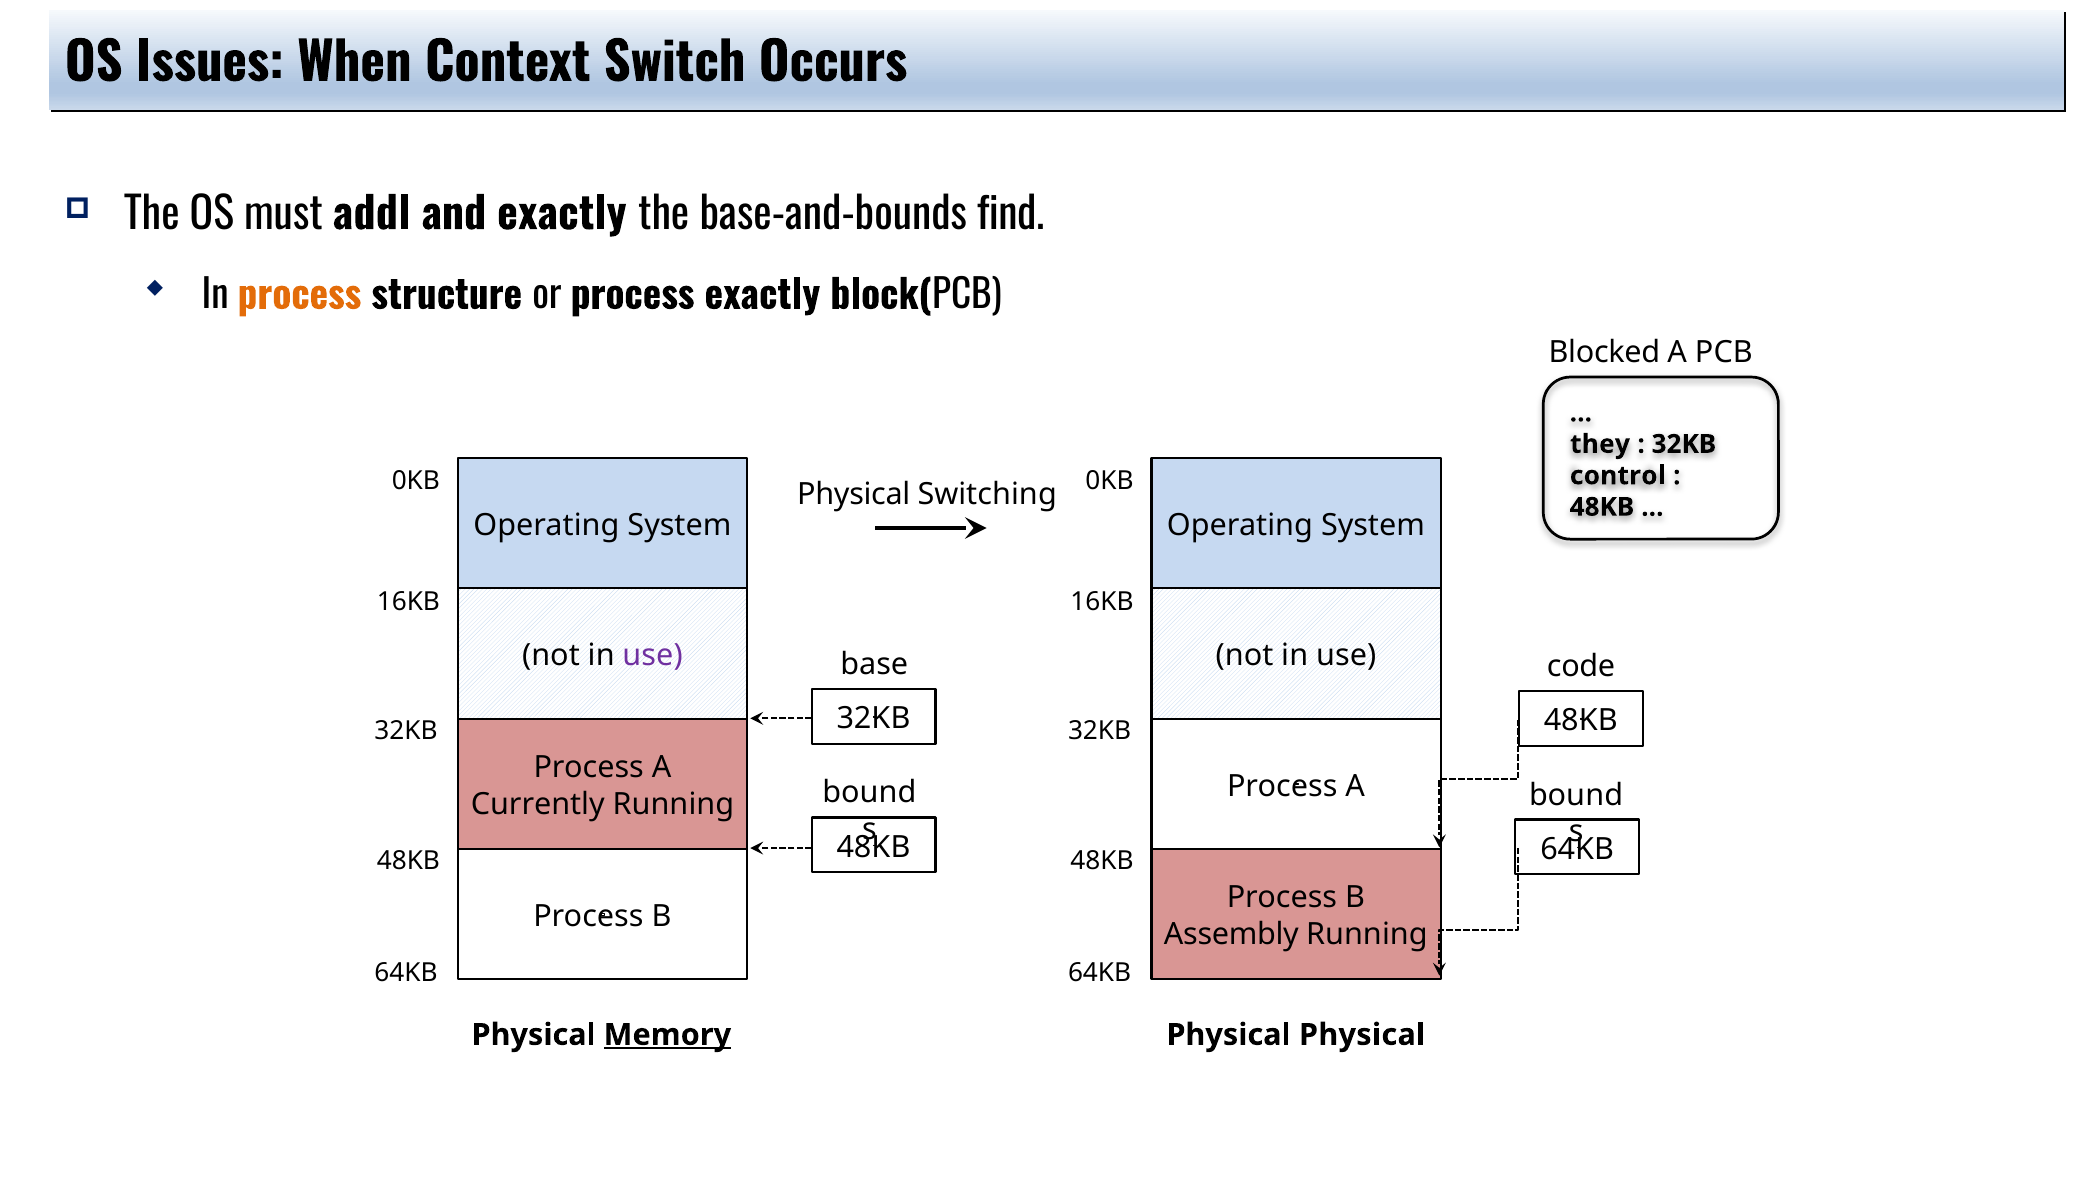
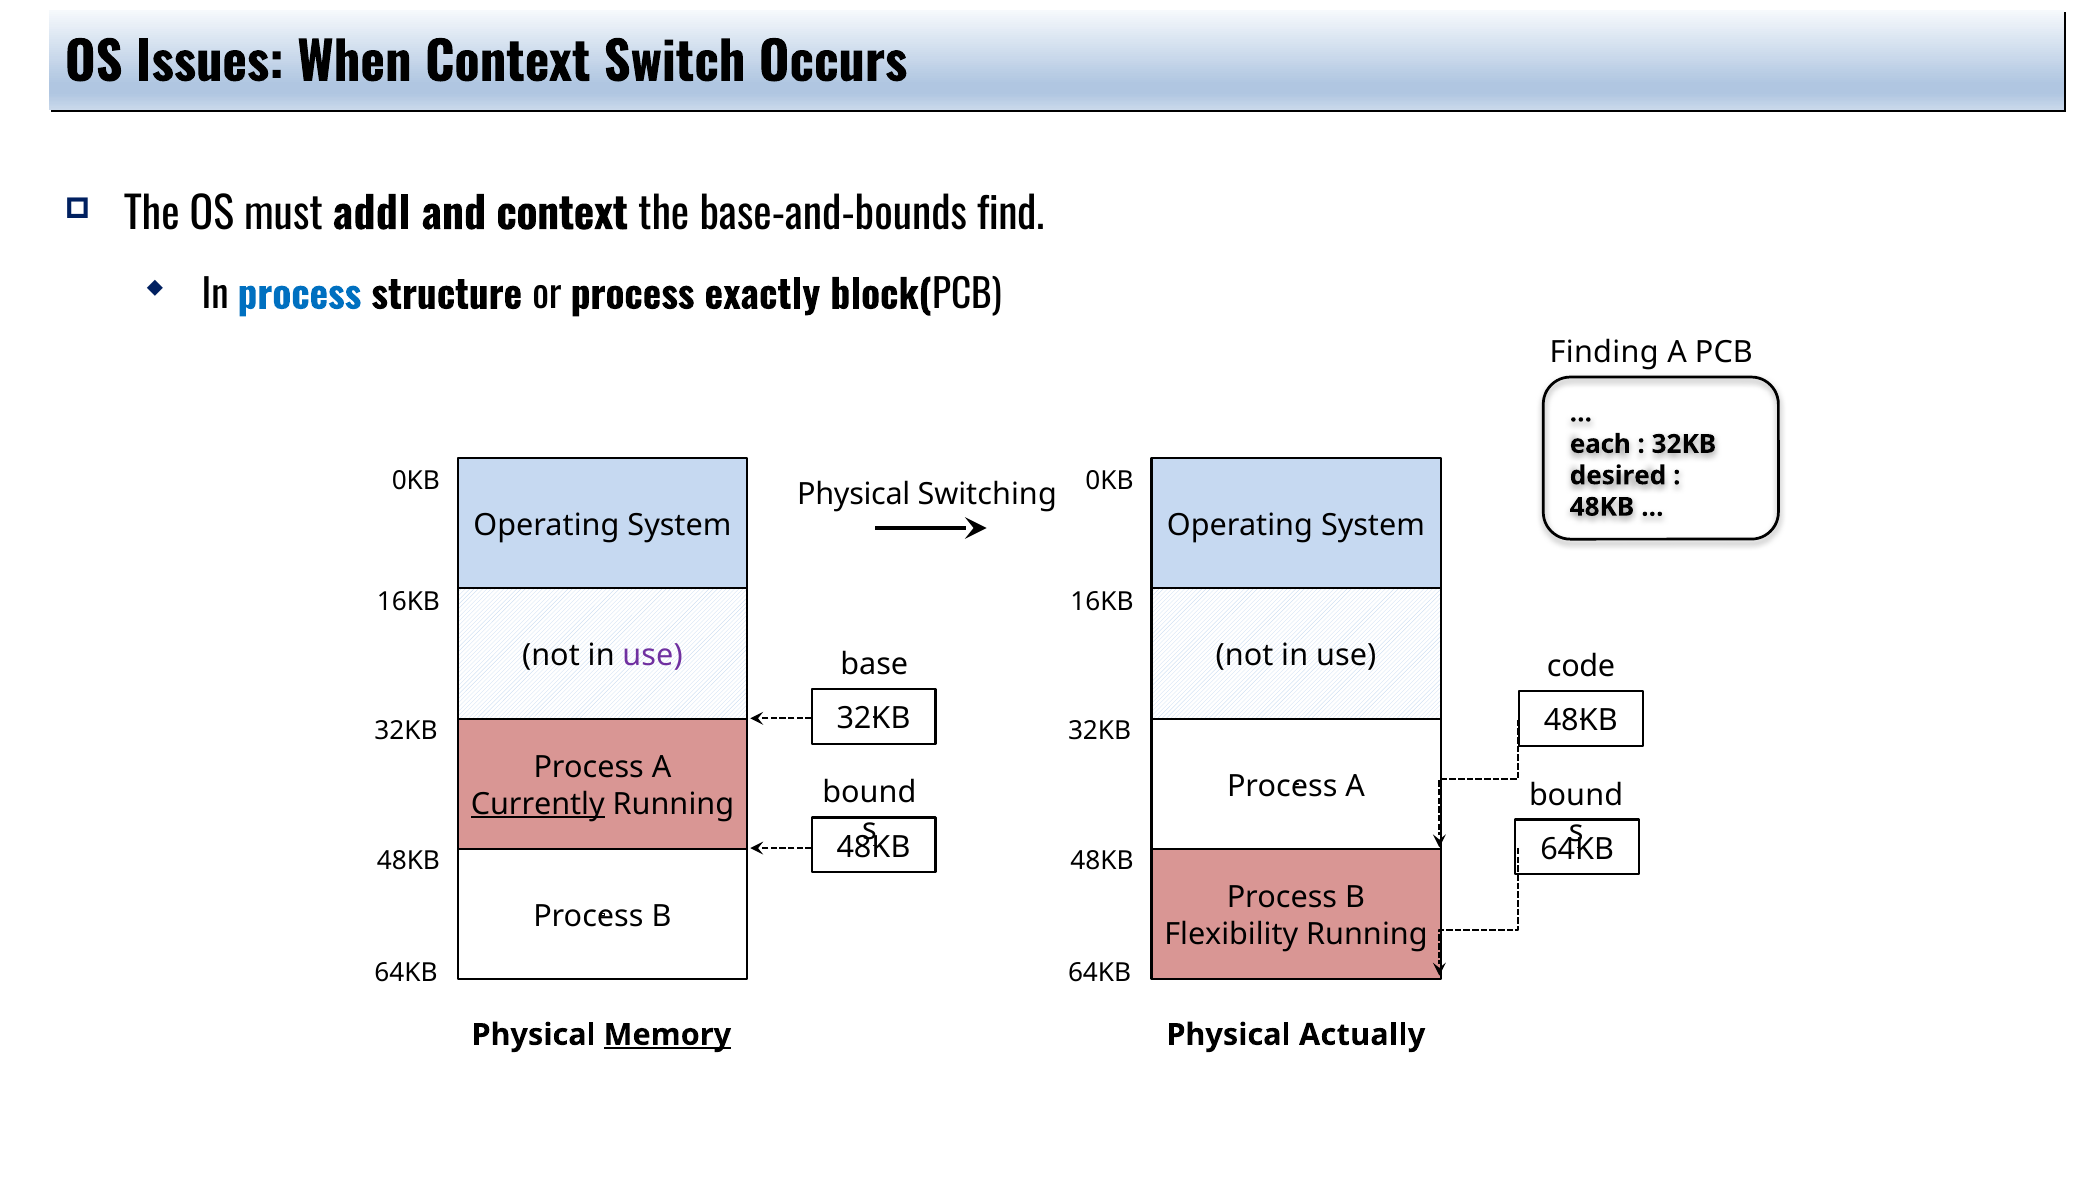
and exactly: exactly -> context (562, 215)
process colour: orange -> blue (299, 296)
Blocked: Blocked -> Finding (1604, 352)
they: they -> each (1600, 444)
control: control -> desired (1618, 475)
Currently underline: none -> present (538, 804)
Assembly: Assembly -> Flexibility (1231, 934)
Physical Physical: Physical -> Actually (1362, 1034)
